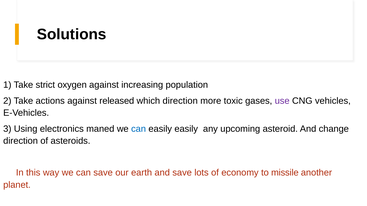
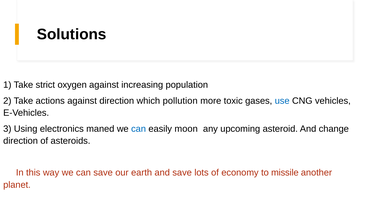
against released: released -> direction (117, 101)
which direction: direction -> pollution (180, 101)
use colour: purple -> blue (282, 101)
easily easily: easily -> moon (186, 129)
